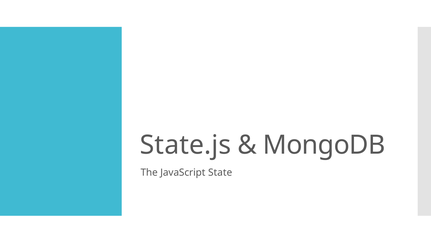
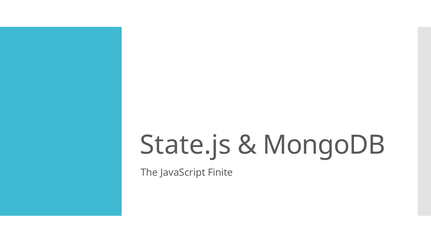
State: State -> Finite (220, 172)
